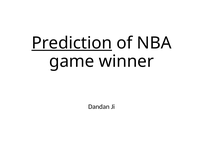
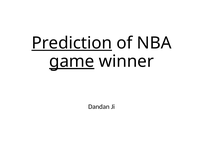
game underline: none -> present (72, 61)
